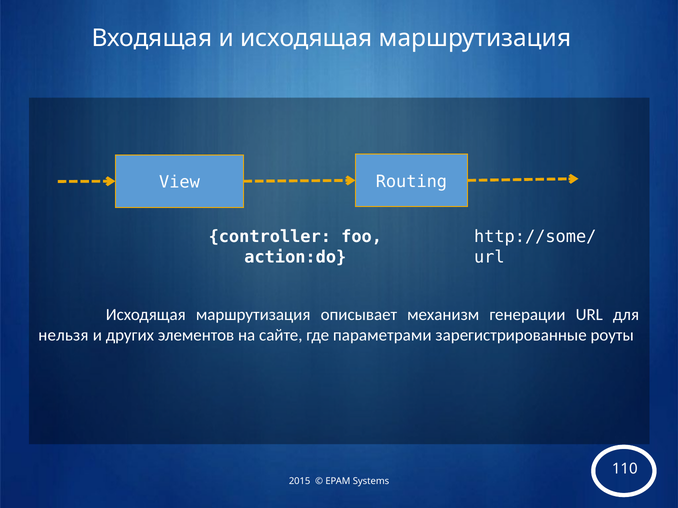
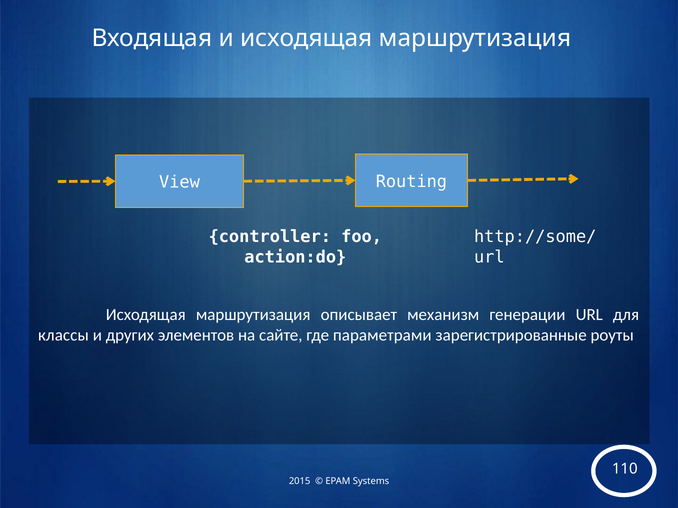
нельзя: нельзя -> классы (63, 335)
